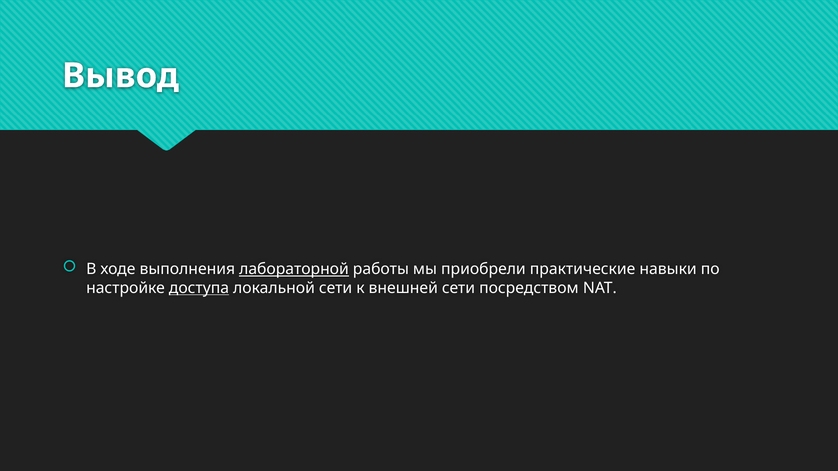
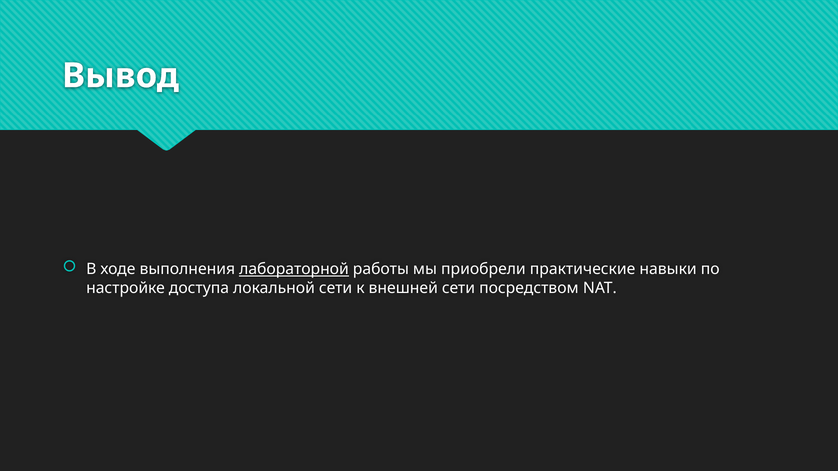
доступа underline: present -> none (199, 288)
